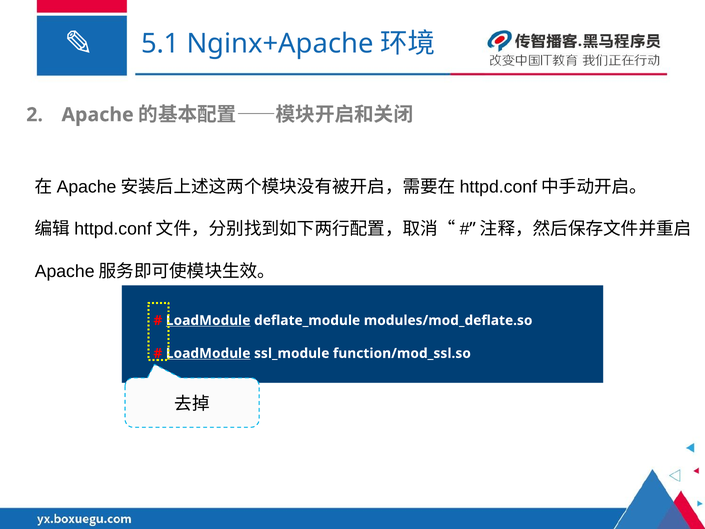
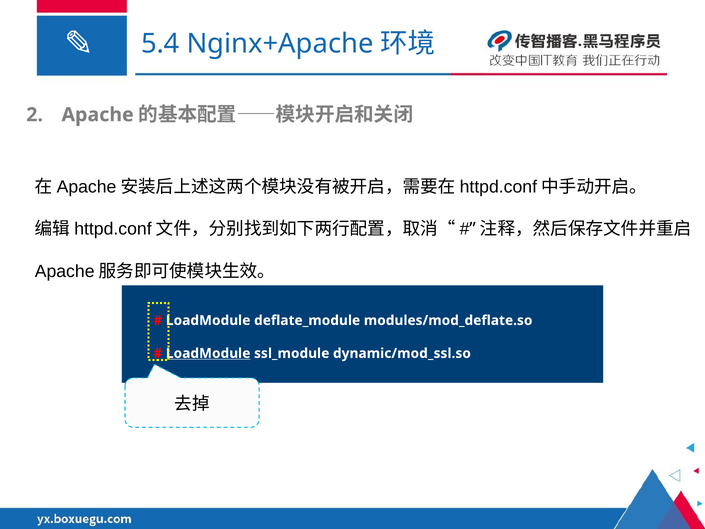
5.1: 5.1 -> 5.4 (160, 44)
LoadModule underline: present -> none (208, 320)
function/mod_ssl.so: function/mod_ssl.so -> dynamic/mod_ssl.so (402, 353)
